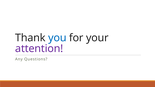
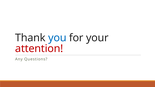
attention colour: purple -> red (39, 49)
